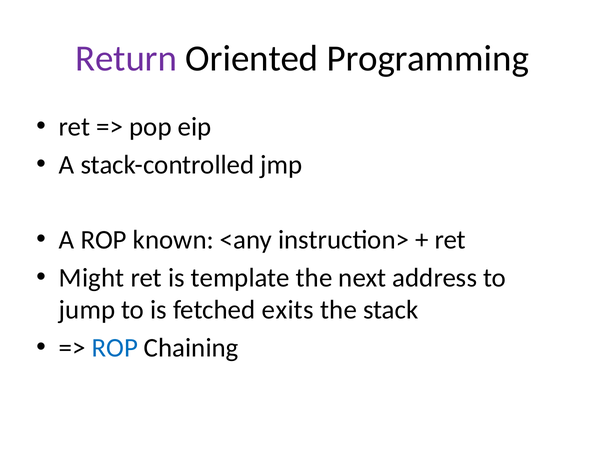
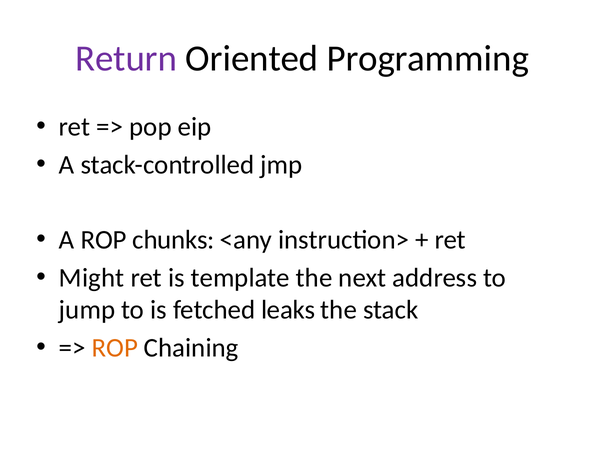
known: known -> chunks (173, 240)
exits: exits -> leaks (288, 310)
ROP colour: blue -> orange (115, 347)
